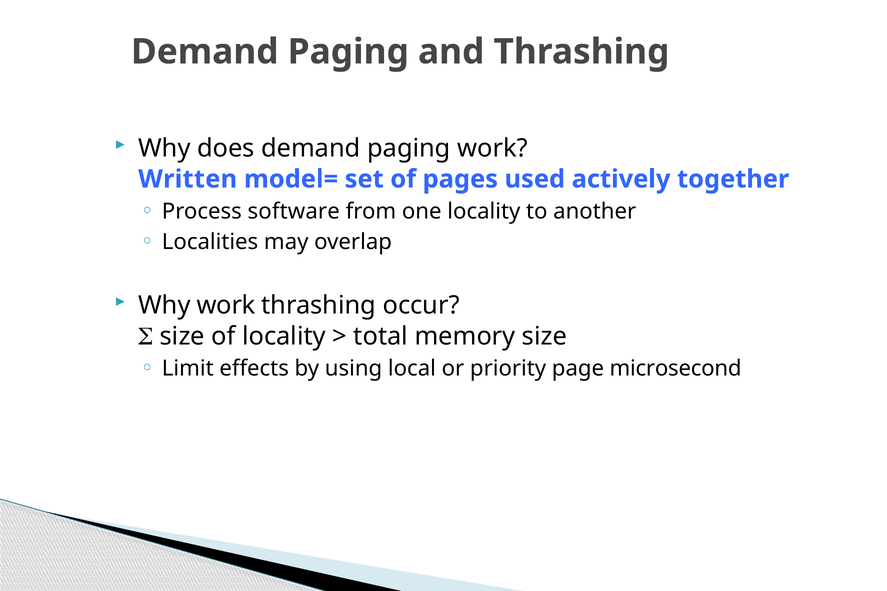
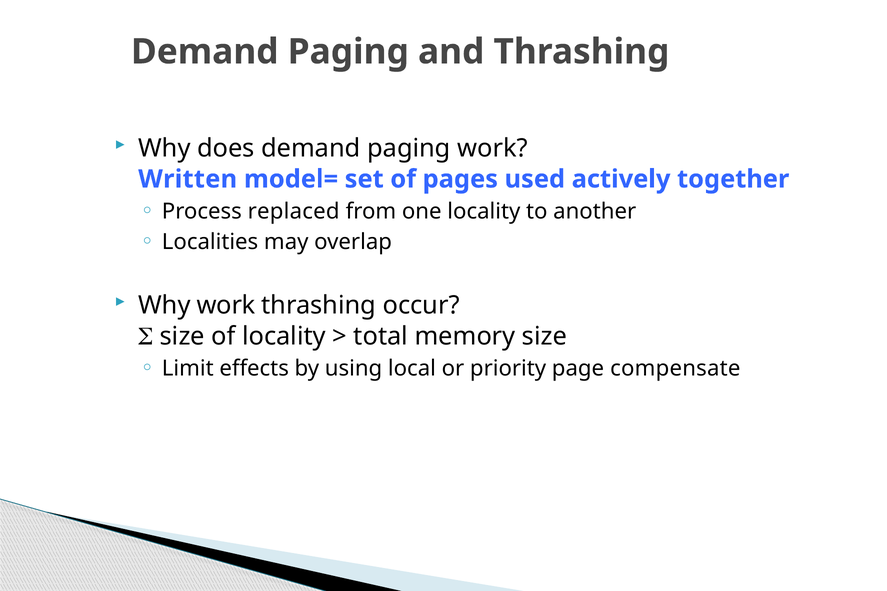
software: software -> replaced (294, 211)
microsecond: microsecond -> compensate (675, 369)
